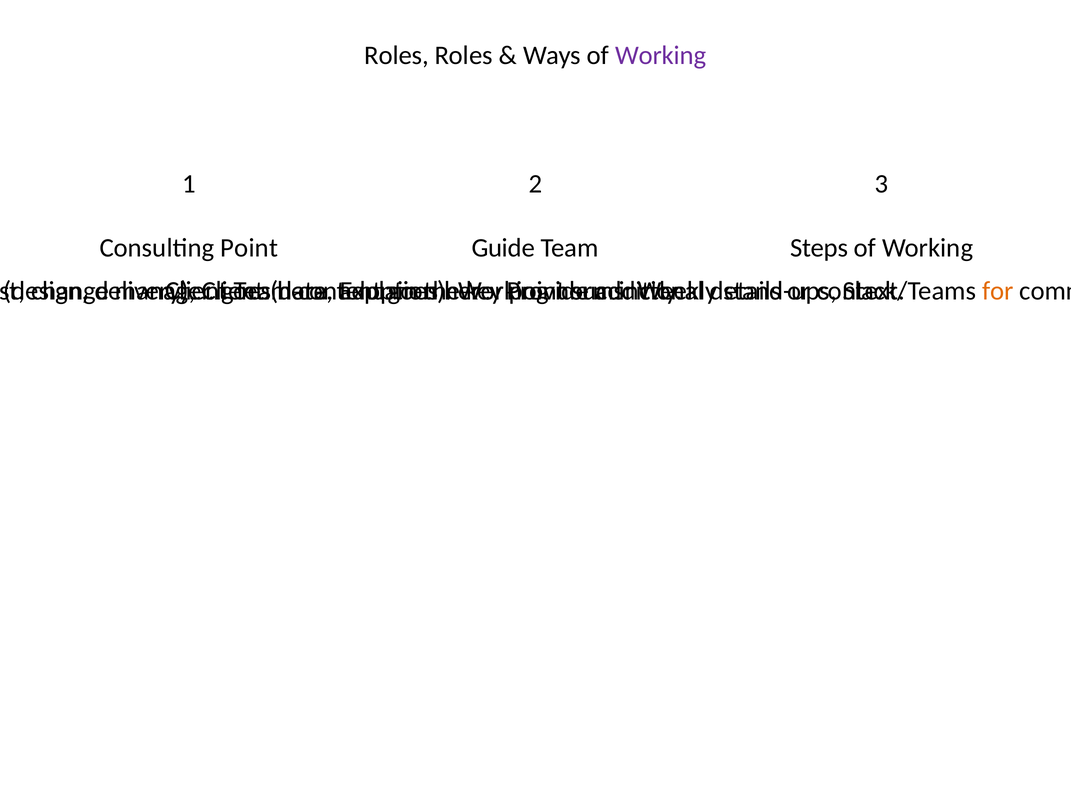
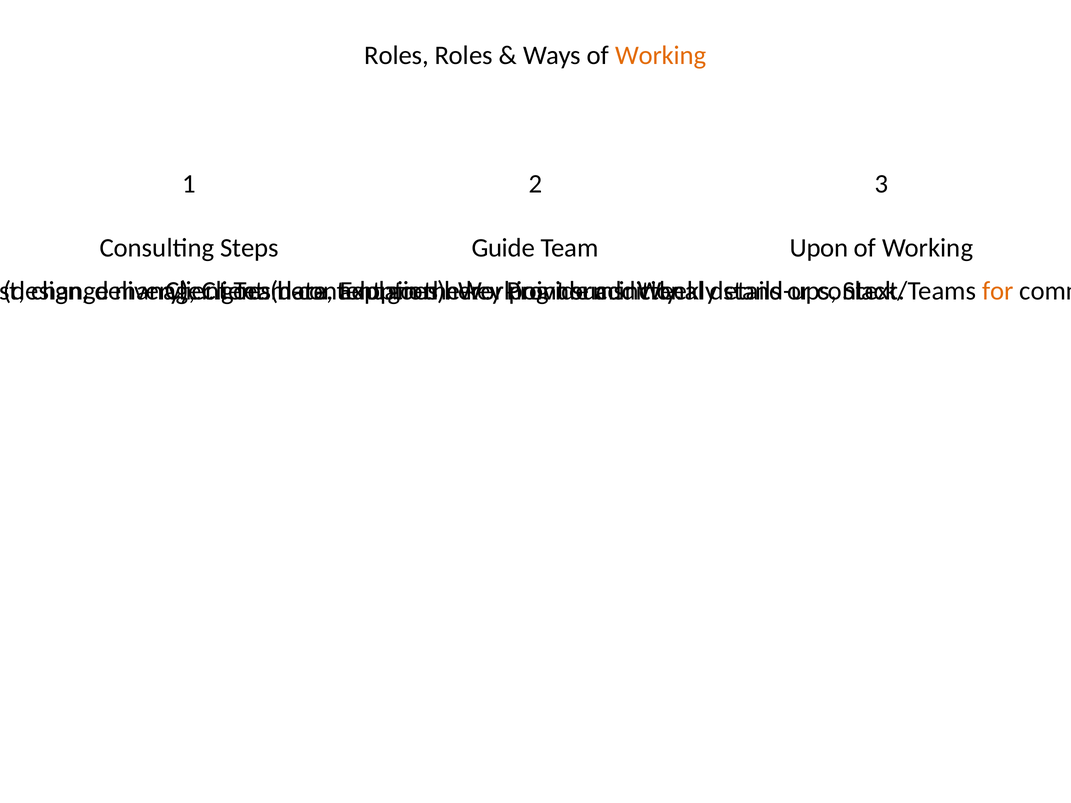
Working colour: purple -> orange (661, 55)
Consulting Point: Point -> Steps (249, 248)
Steps: Steps -> Upon (819, 248)
